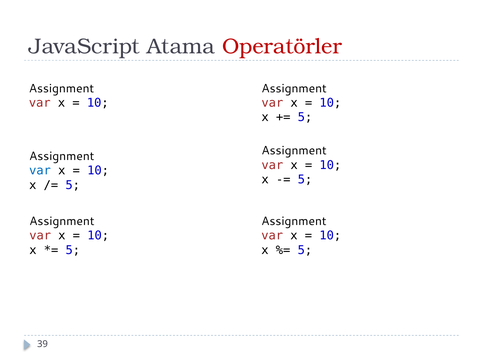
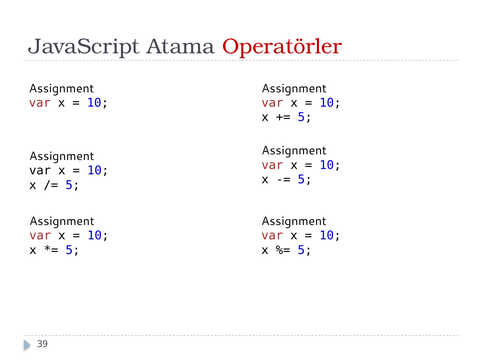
var colour: blue -> black (40, 171)
